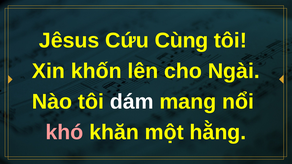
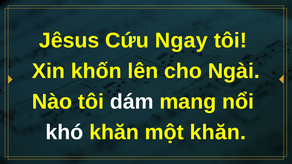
Cùng: Cùng -> Ngay (181, 41)
khó colour: pink -> white (64, 133)
một hằng: hằng -> khăn (218, 133)
